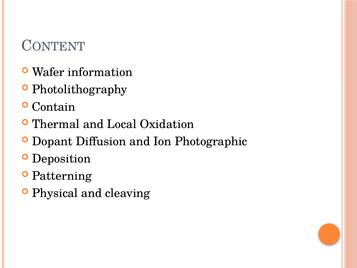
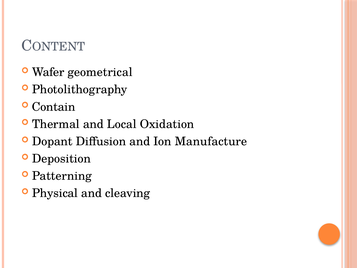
information: information -> geometrical (100, 72)
Photographic: Photographic -> Manufacture (211, 141)
